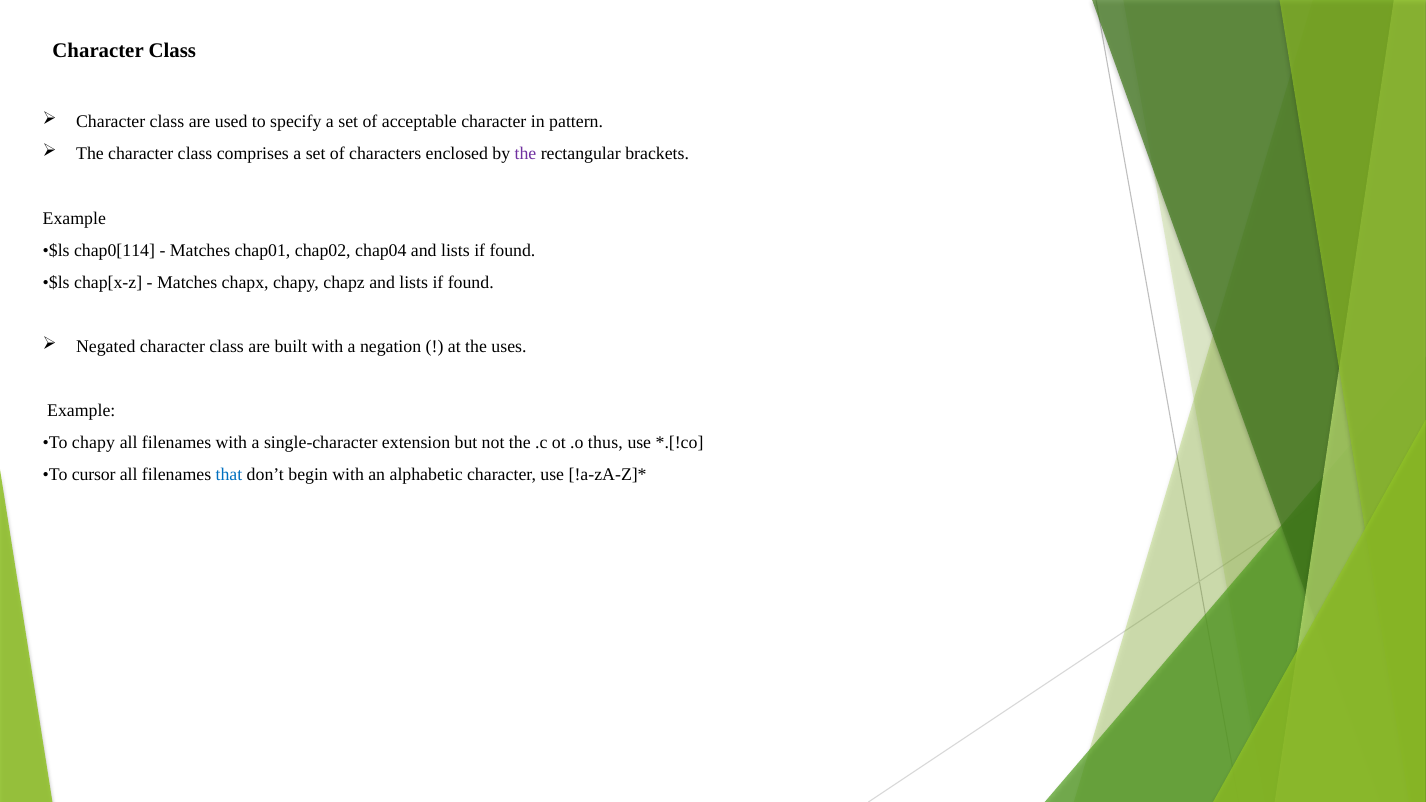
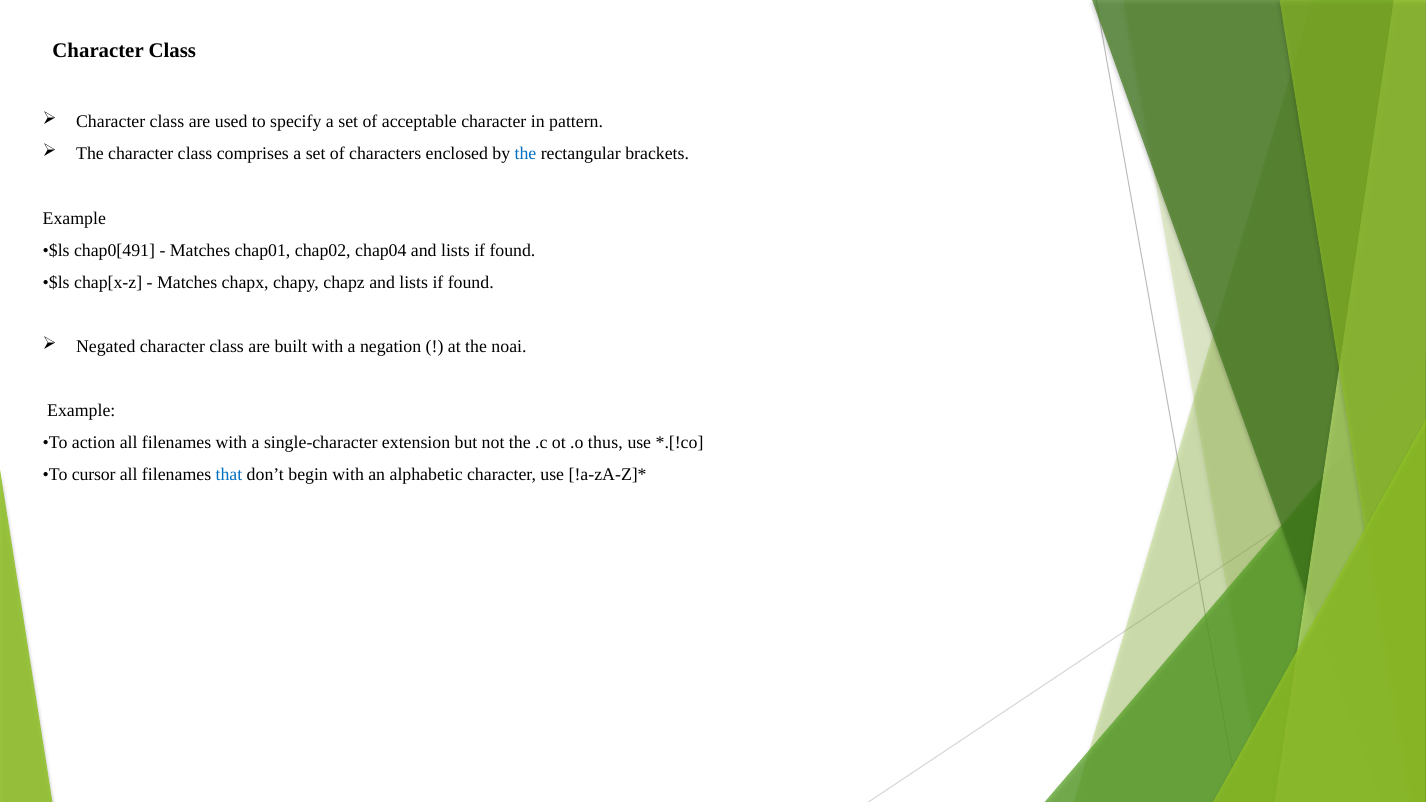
the colour: purple -> blue (525, 154)
chap0[114: chap0[114 -> chap0[491 (115, 250)
uses: uses -> noai (509, 347)
To chapy: chapy -> action (94, 443)
